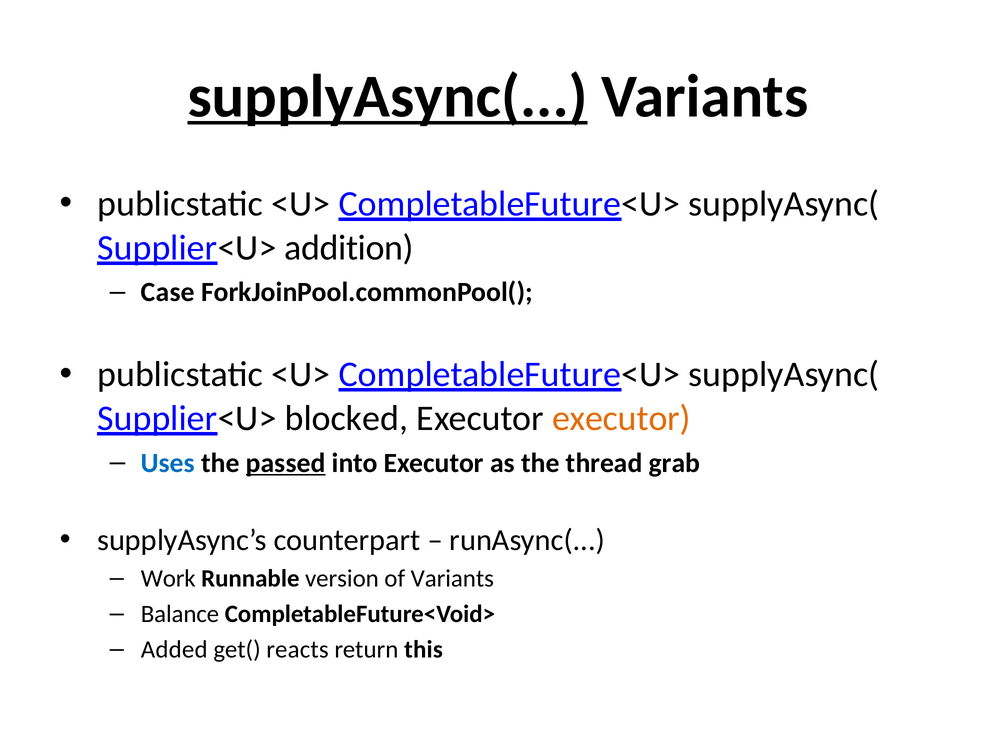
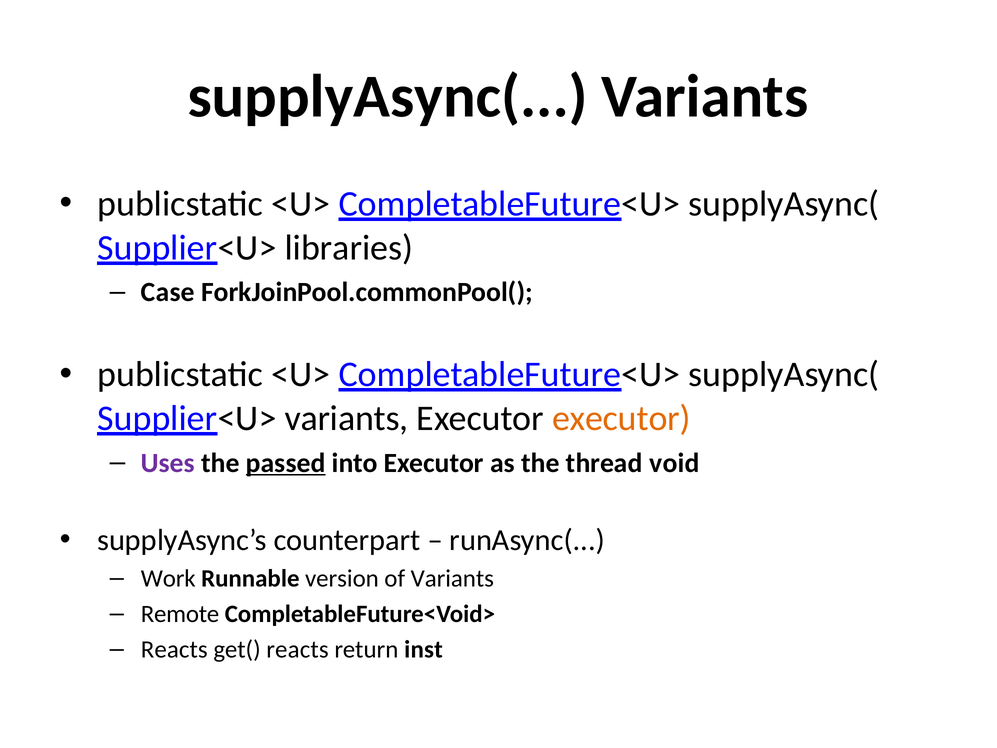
supplyAsync( underline: present -> none (388, 97)
addition: addition -> libraries (349, 248)
blocked: blocked -> variants (346, 418)
Uses colour: blue -> purple (168, 463)
grab: grab -> void (674, 463)
Balance: Balance -> Remote (180, 614)
Added: Added -> Reacts (174, 649)
this: this -> inst (424, 649)
